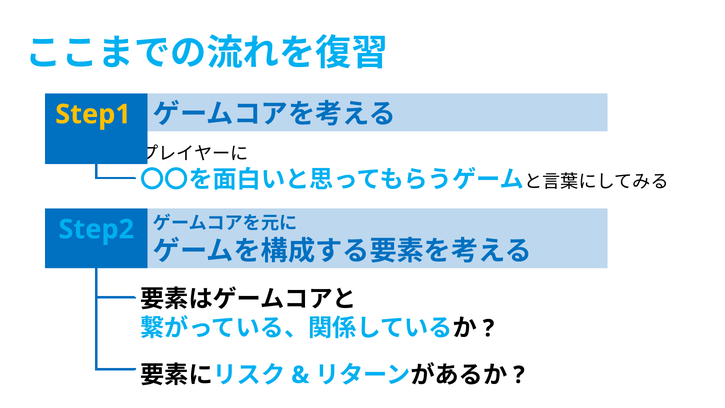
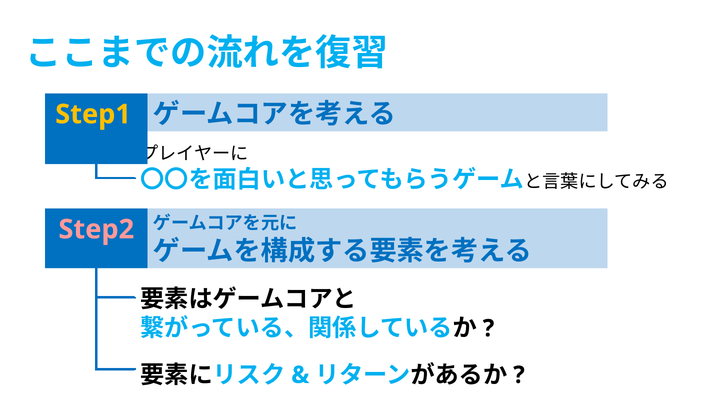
Step2 colour: light blue -> pink (96, 229)
